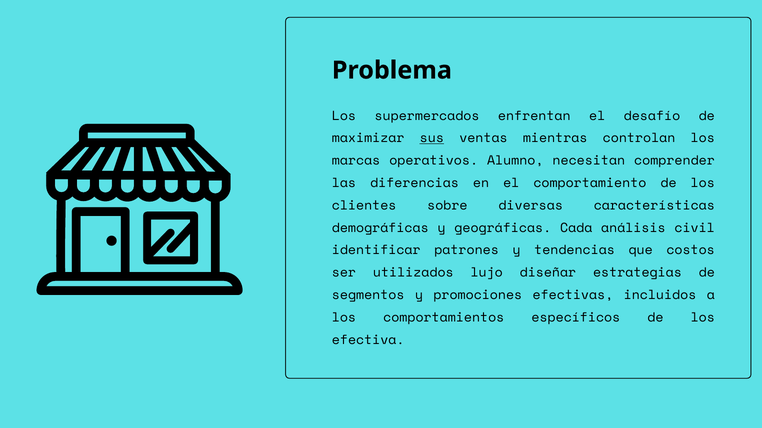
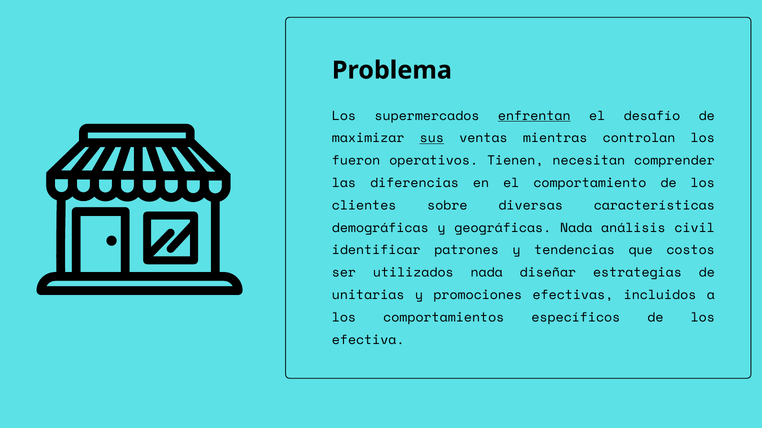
enfrentan underline: none -> present (534, 116)
marcas: marcas -> fueron (356, 161)
Alumno: Alumno -> Tienen (515, 161)
geográficas Cada: Cada -> Nada (576, 228)
utilizados lujo: lujo -> nada (487, 273)
segmentos: segmentos -> unitarias (368, 295)
